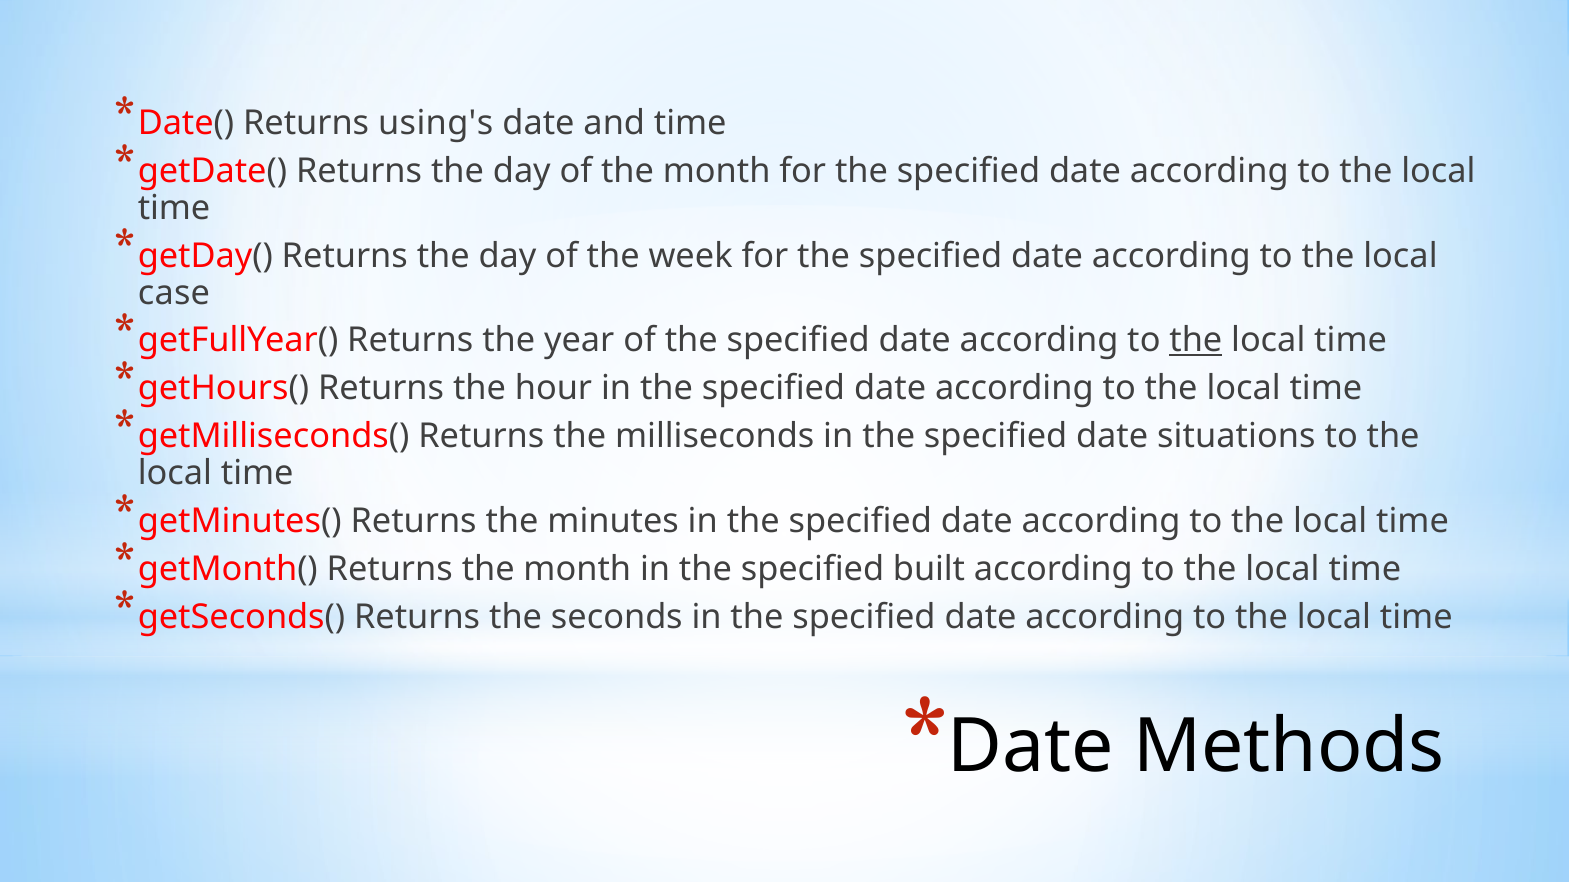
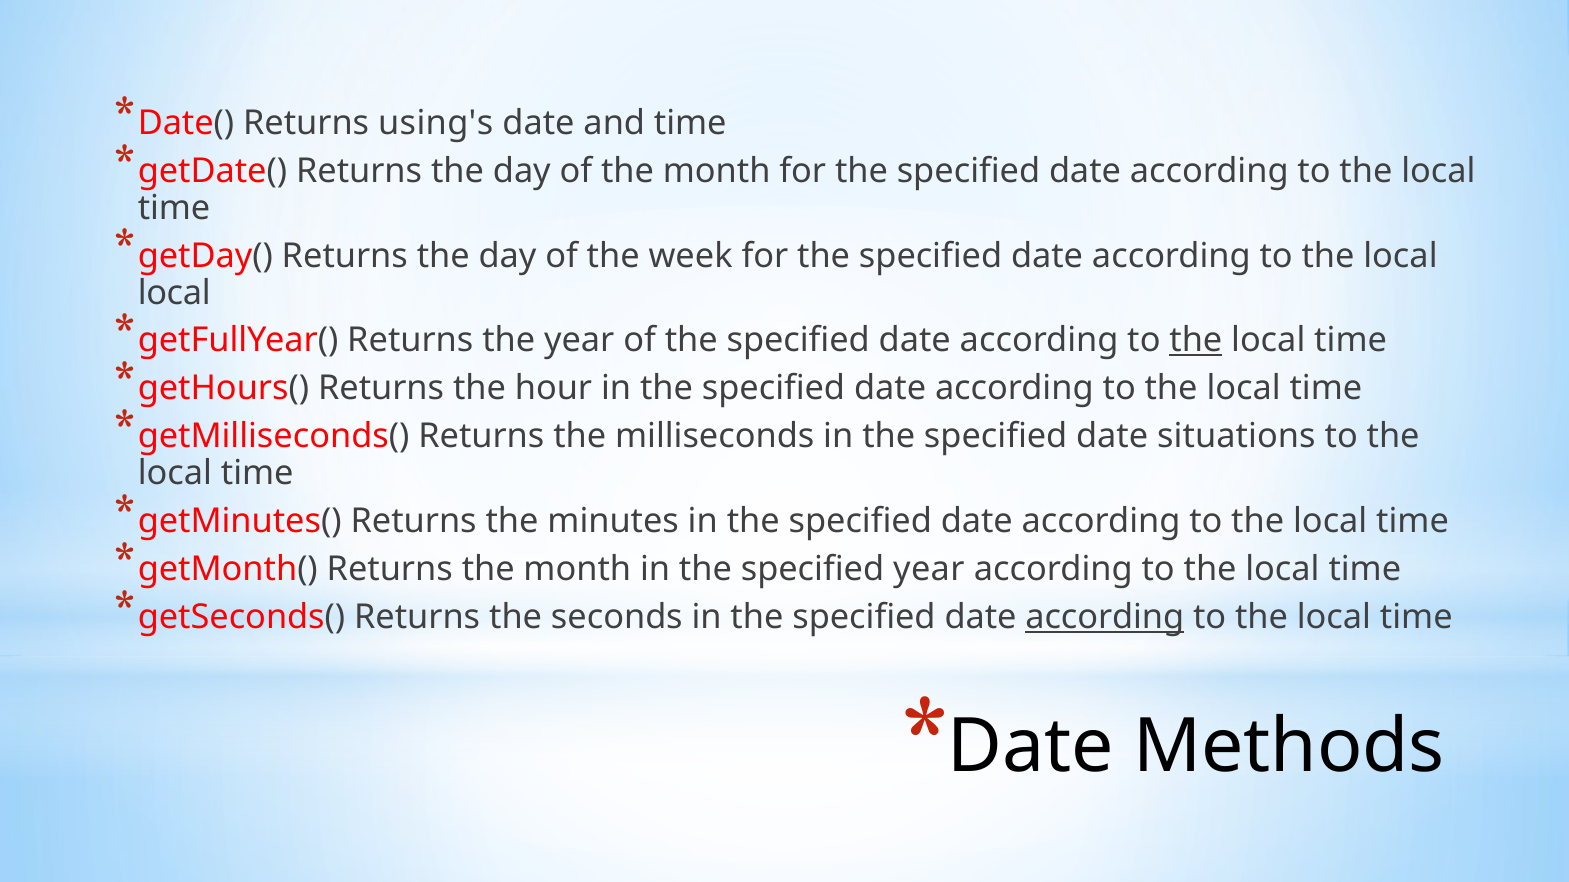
case: case -> local (174, 293)
specified built: built -> year (929, 570)
according underline: none -> present (1105, 617)
